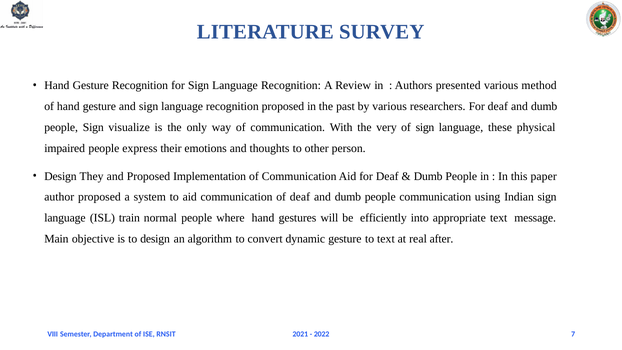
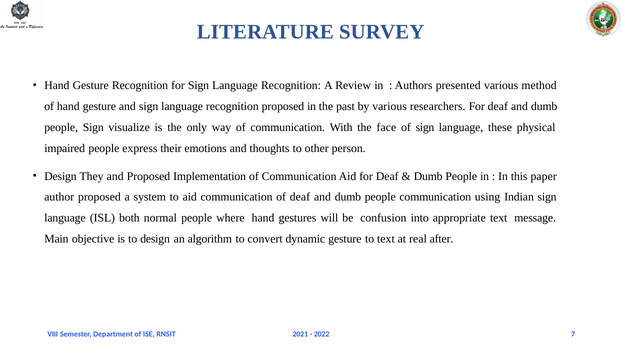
very: very -> face (386, 127)
train: train -> both (129, 218)
efficiently: efficiently -> confusion (383, 218)
